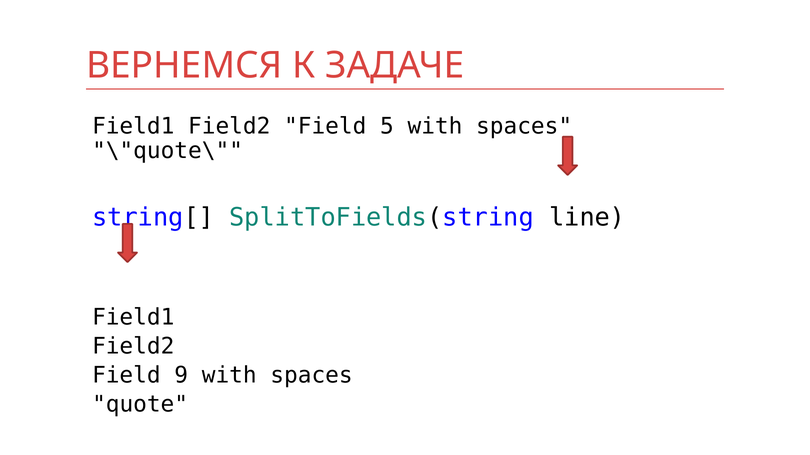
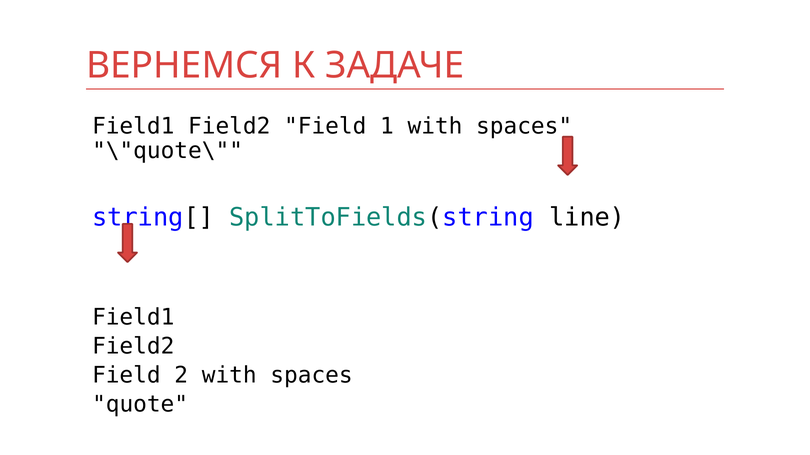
5: 5 -> 1 (387, 127)
9: 9 -> 2 (181, 376)
